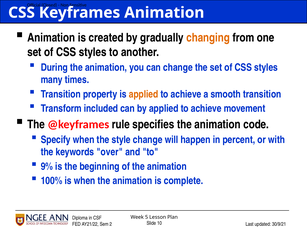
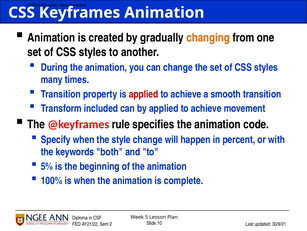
applied colour: orange -> red (144, 94)
over: over -> both (110, 151)
9%: 9% -> 5% (47, 166)
